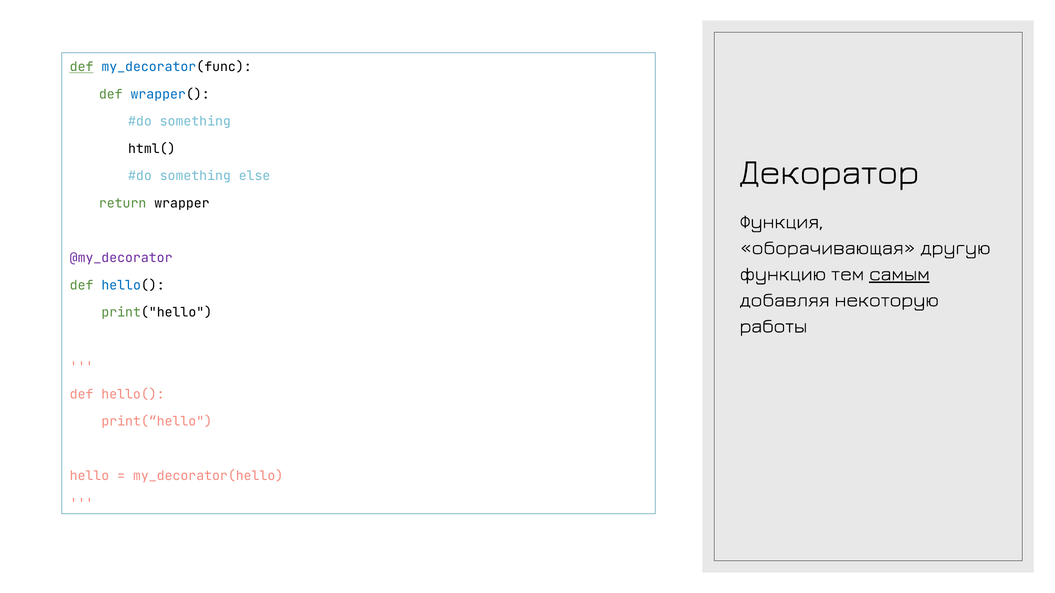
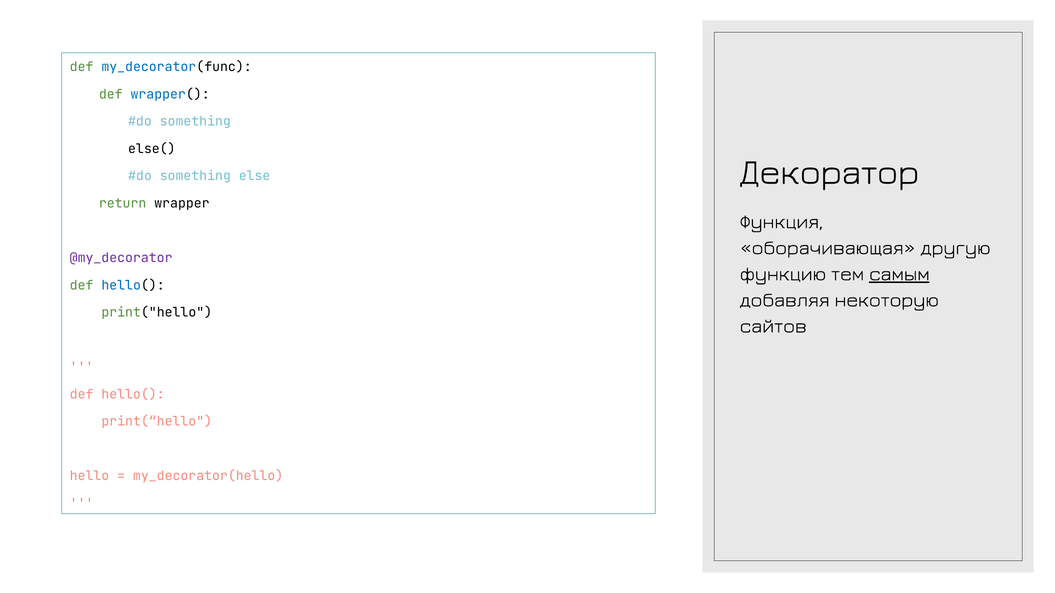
def underline: present -> none (82, 67)
html(: html( -> else( (152, 149)
работы: работы -> сайтов (773, 326)
